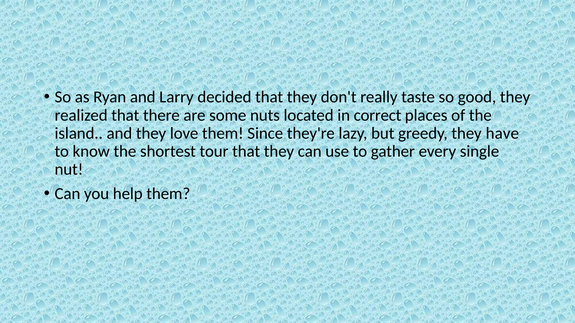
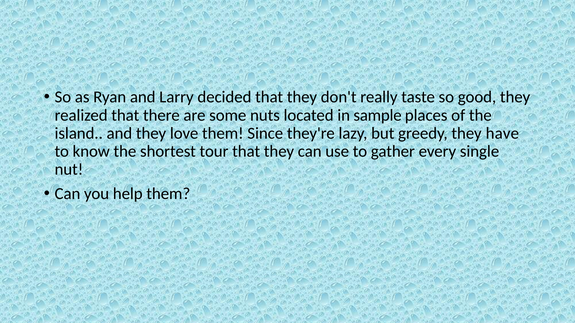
correct: correct -> sample (378, 115)
